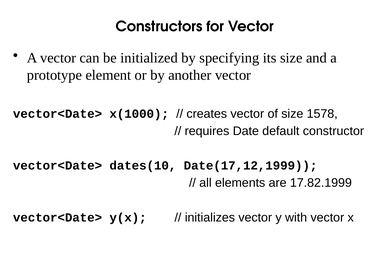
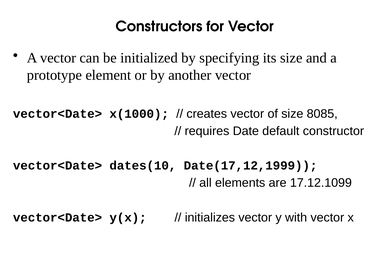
1578: 1578 -> 8085 (322, 114)
17.82.1999: 17.82.1999 -> 17.12.1099 (321, 183)
